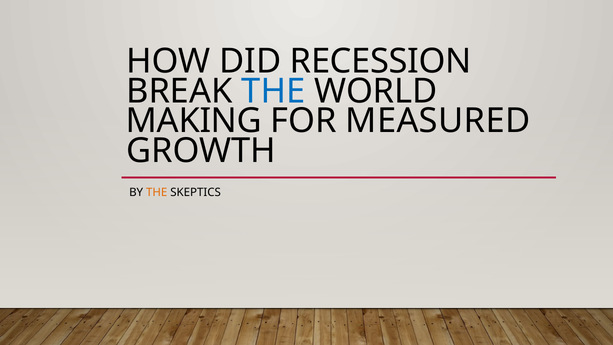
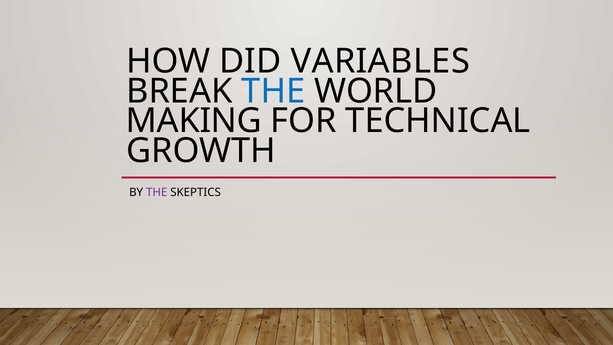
RECESSION: RECESSION -> VARIABLES (380, 61)
MEASURED: MEASURED -> TECHNICAL (438, 121)
THE colour: orange -> purple (157, 193)
